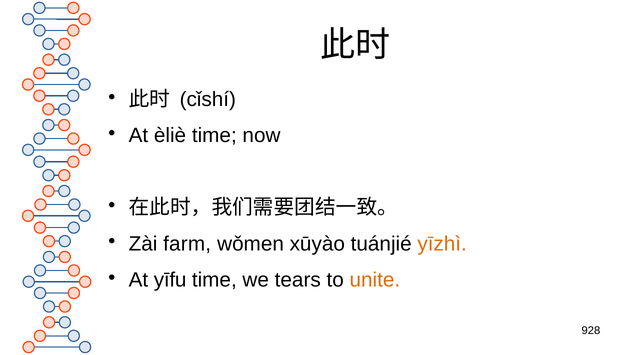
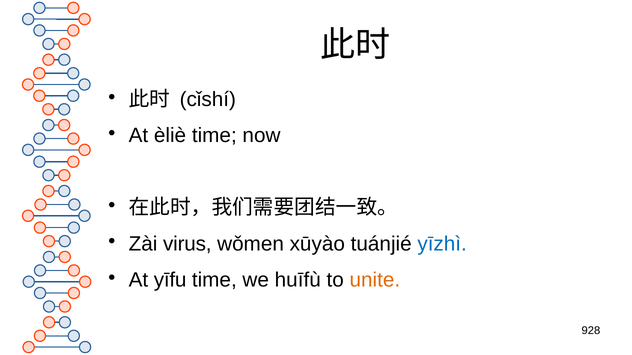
farm: farm -> virus (187, 244)
yīzhì colour: orange -> blue (442, 244)
tears: tears -> huīfù (298, 280)
